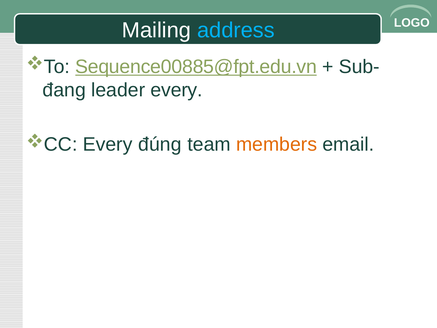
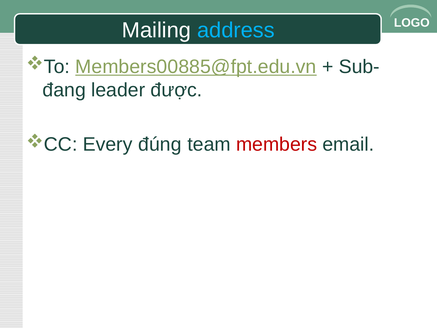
Sequence00885@fpt.edu.vn: Sequence00885@fpt.edu.vn -> Members00885@fpt.edu.vn (196, 67)
leader every: every -> được (176, 90)
members colour: orange -> red (277, 144)
